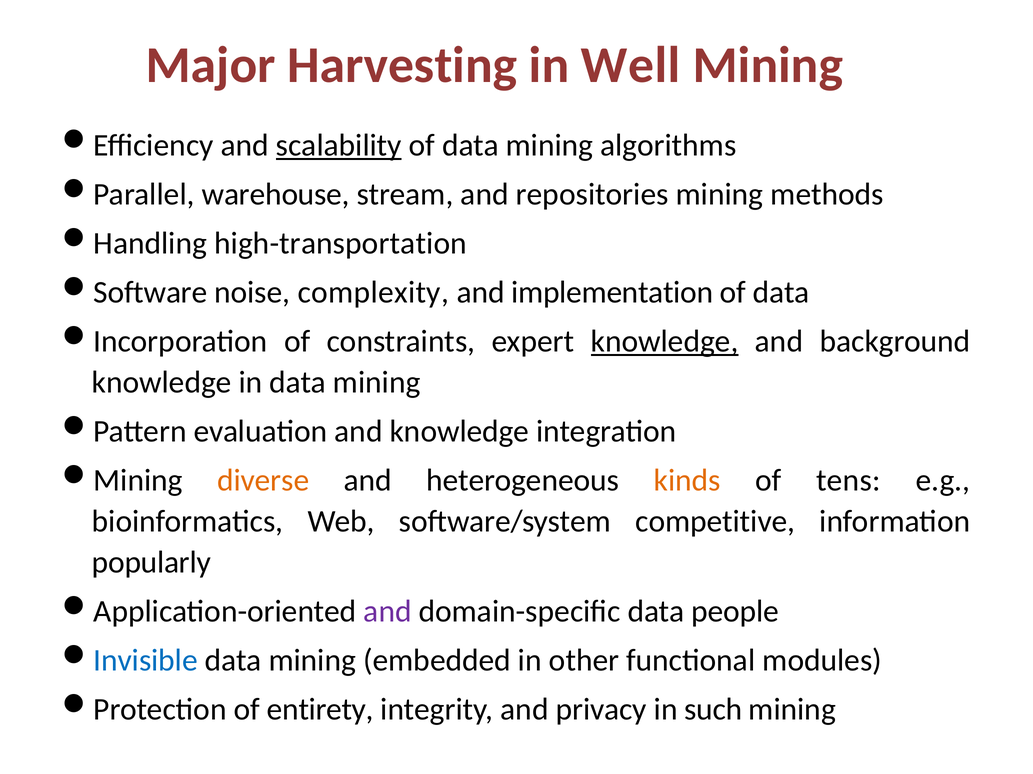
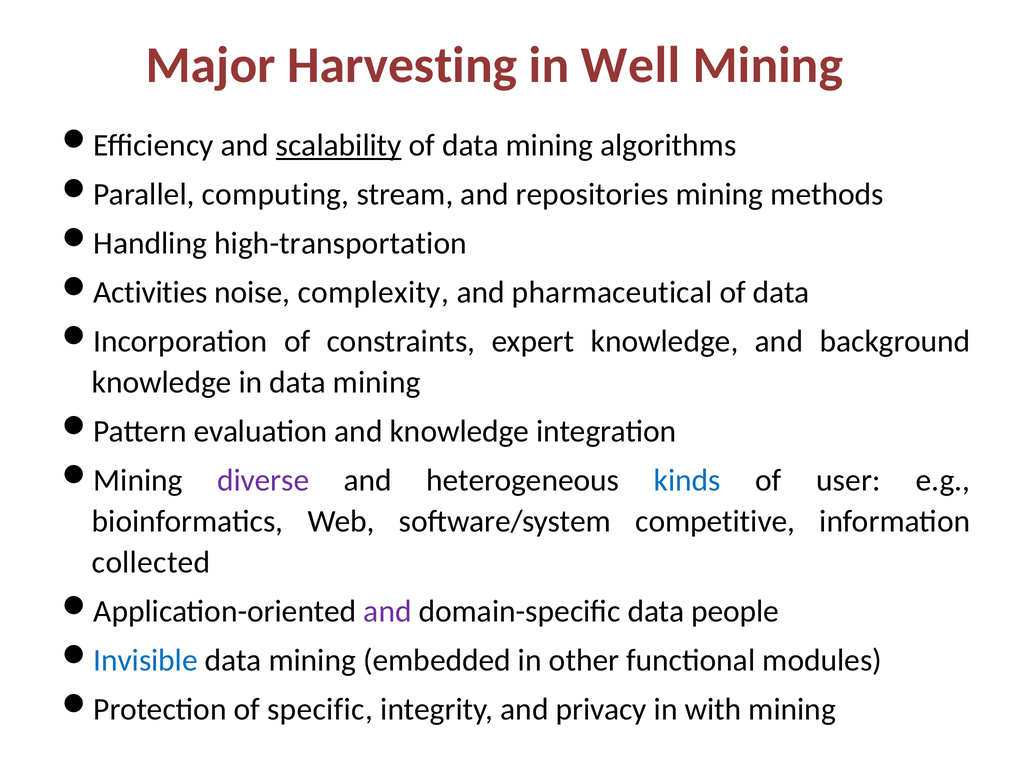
warehouse: warehouse -> computing (276, 195)
Software: Software -> Activities (150, 293)
implementation: implementation -> pharmaceutical (612, 293)
knowledge underline: present -> none (665, 342)
diverse colour: orange -> purple (263, 481)
kinds colour: orange -> blue (687, 481)
tens: tens -> user (848, 481)
popularly: popularly -> collected (151, 563)
entirety: entirety -> specific (320, 710)
such: such -> with (713, 710)
